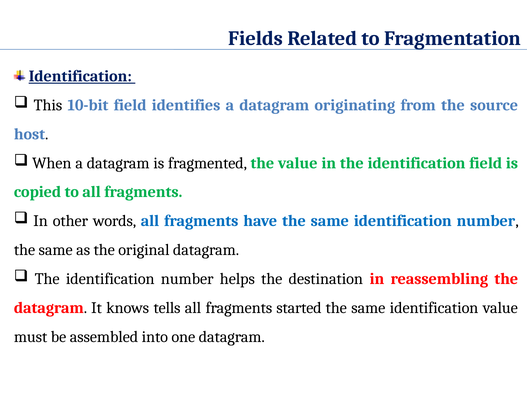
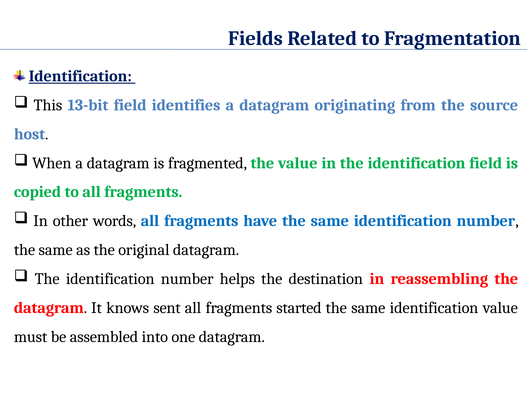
10-bit: 10-bit -> 13-bit (88, 105)
tells: tells -> sent (167, 308)
